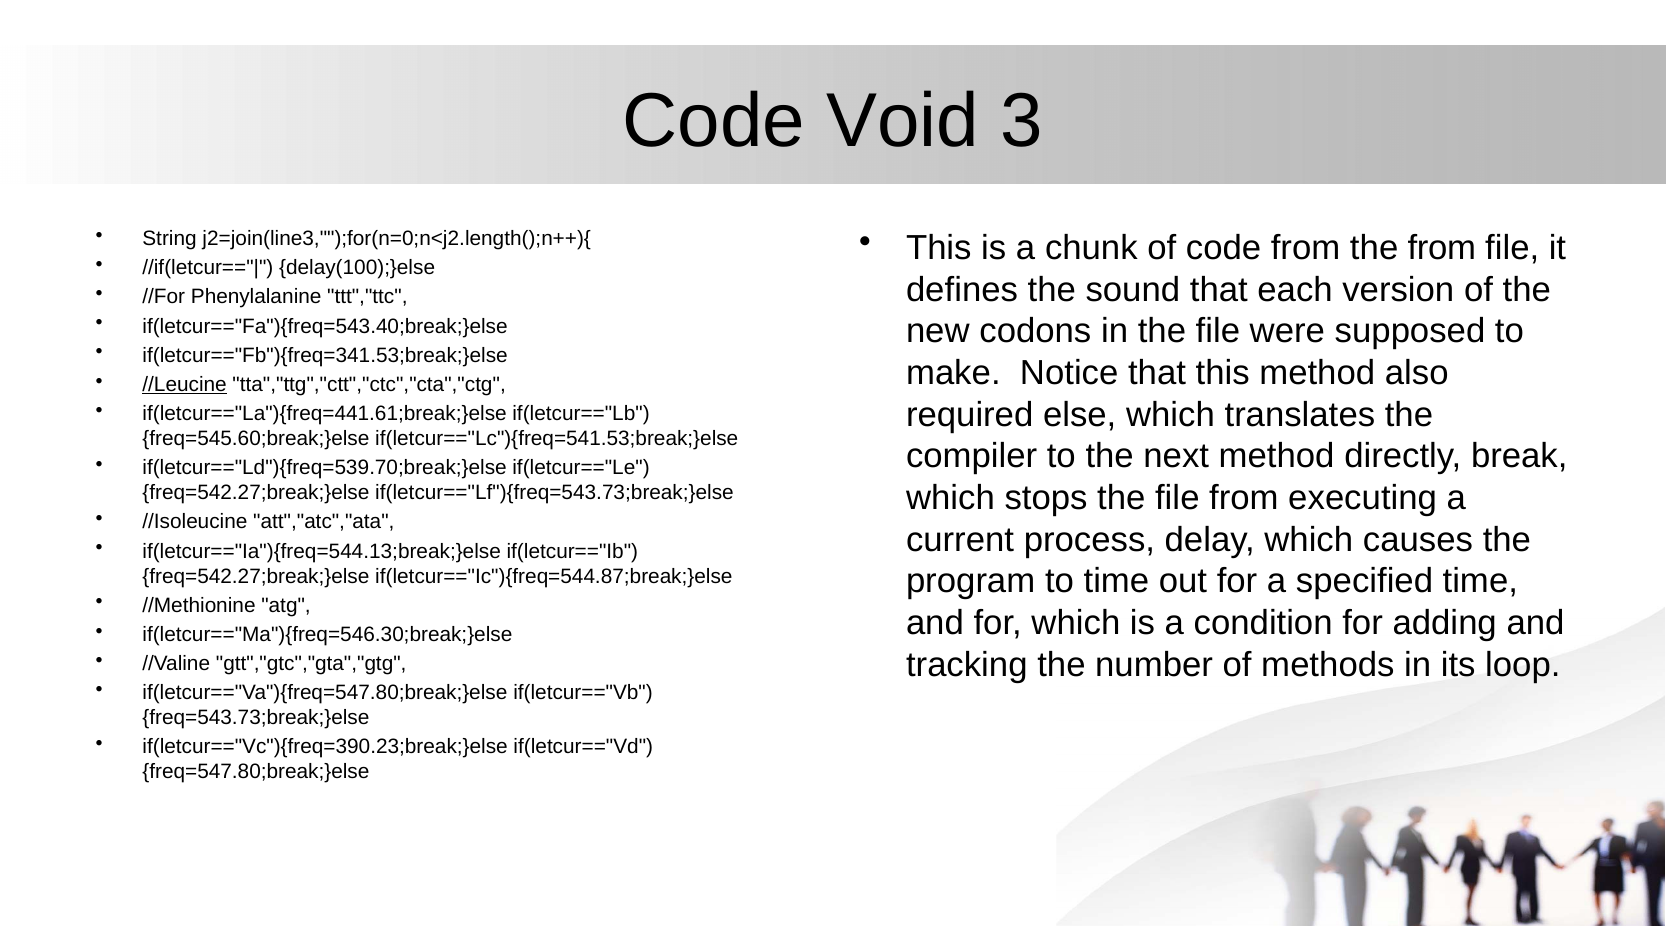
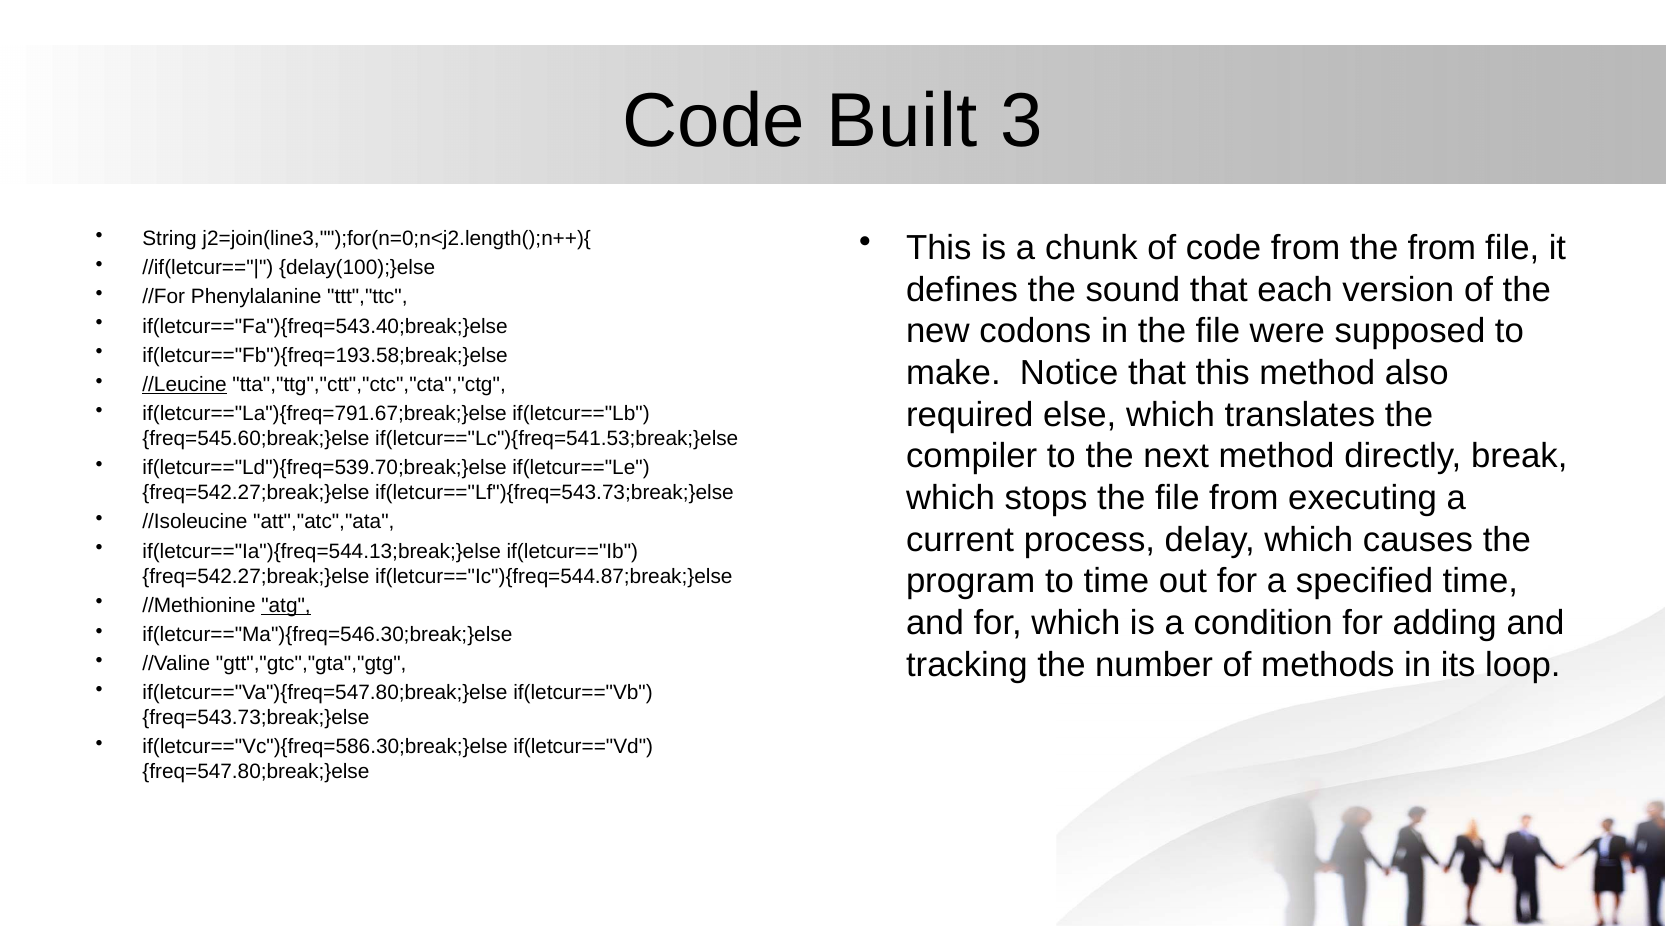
Void: Void -> Built (902, 121)
if(letcur=="Fb"){freq=341.53;break;}else: if(letcur=="Fb"){freq=341.53;break;}else -> if(letcur=="Fb"){freq=193.58;break;}else (325, 355)
if(letcur=="La"){freq=441.61;break;}else: if(letcur=="La"){freq=441.61;break;}else -> if(letcur=="La"){freq=791.67;break;}else (325, 414)
atg underline: none -> present (286, 605)
if(letcur=="Vc"){freq=390.23;break;}else: if(letcur=="Vc"){freq=390.23;break;}else -> if(letcur=="Vc"){freq=586.30;break;}else (325, 747)
